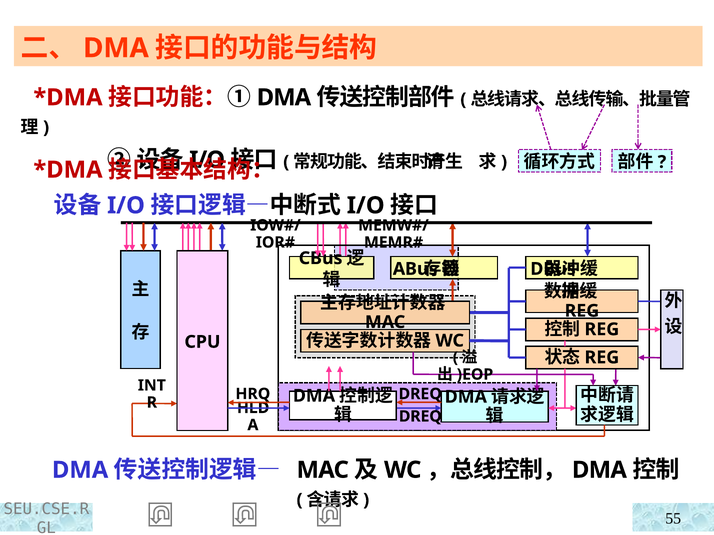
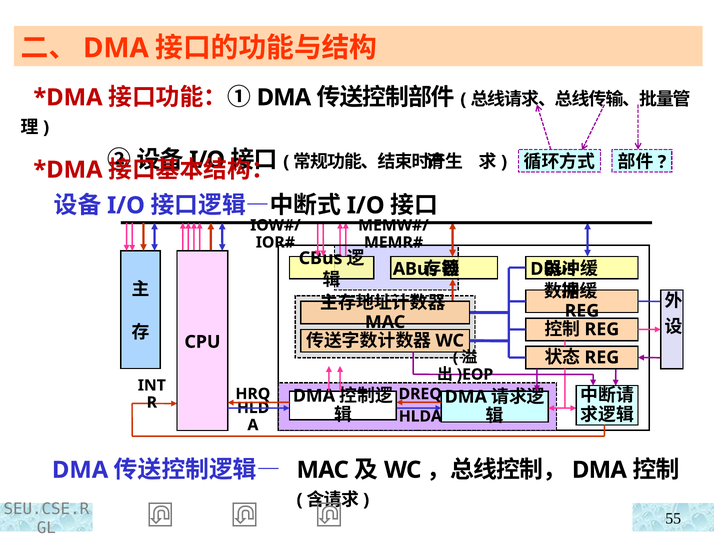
DREQ: DREQ -> HLDA (420, 417)
